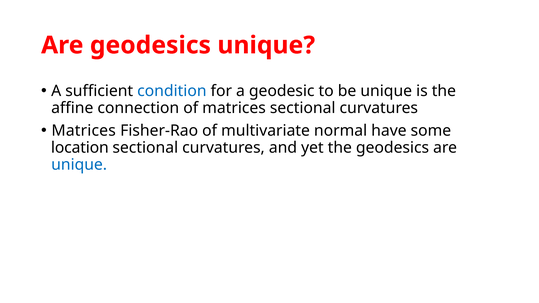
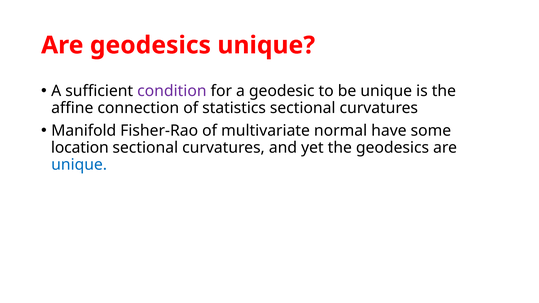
condition colour: blue -> purple (172, 91)
of matrices: matrices -> statistics (234, 108)
Matrices: Matrices -> Manifold (84, 131)
